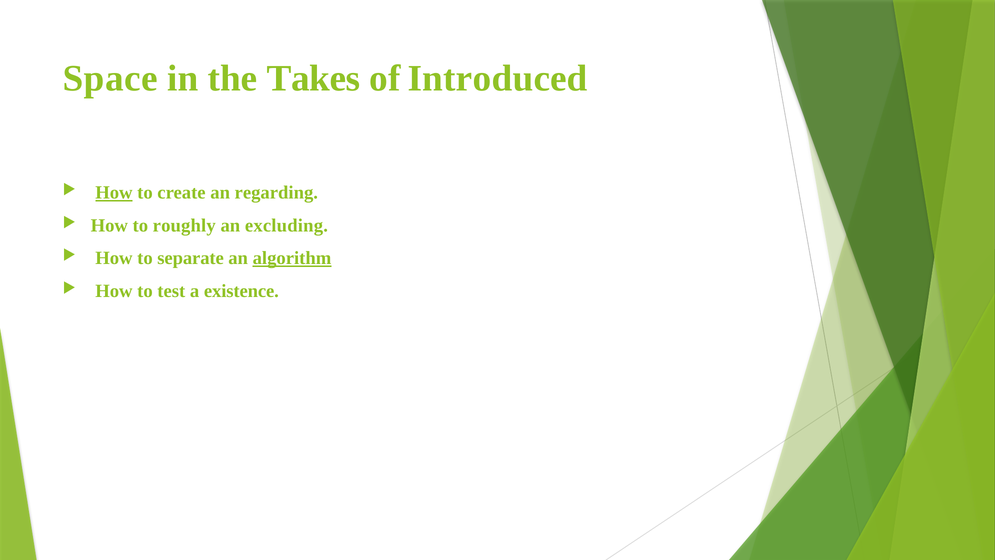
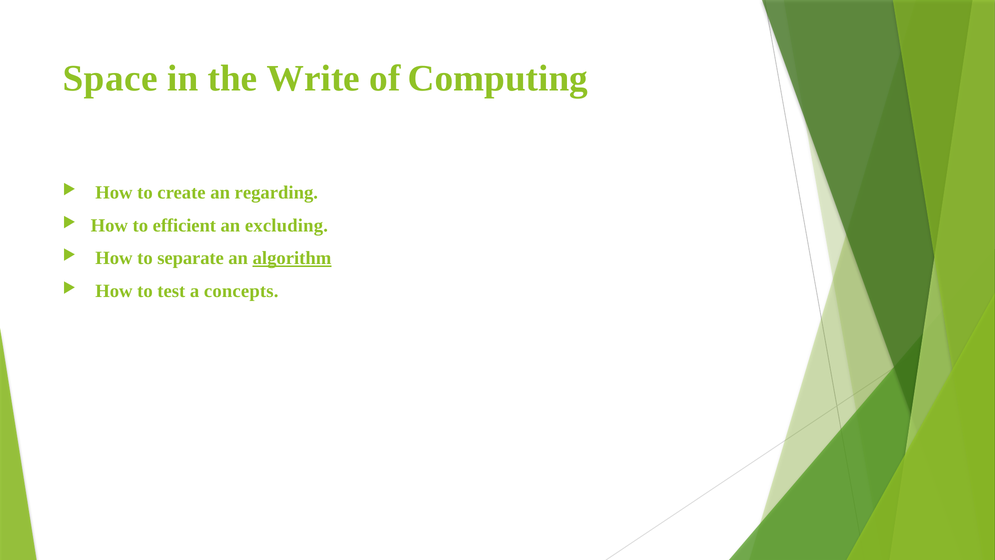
Takes: Takes -> Write (313, 78)
Introduced: Introduced -> Computing (498, 78)
How underline: present -> none (114, 193)
roughly: roughly -> efficient (184, 225)
existence: existence -> concepts (241, 291)
